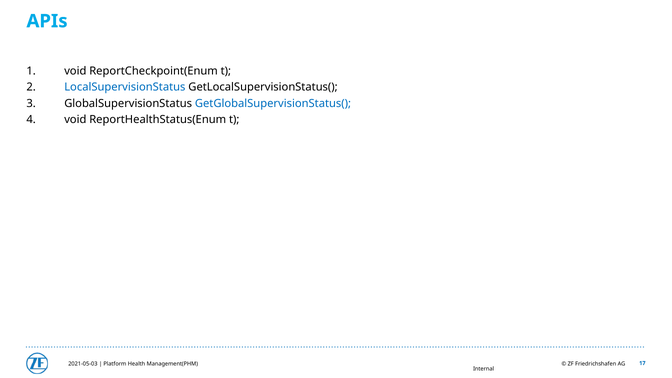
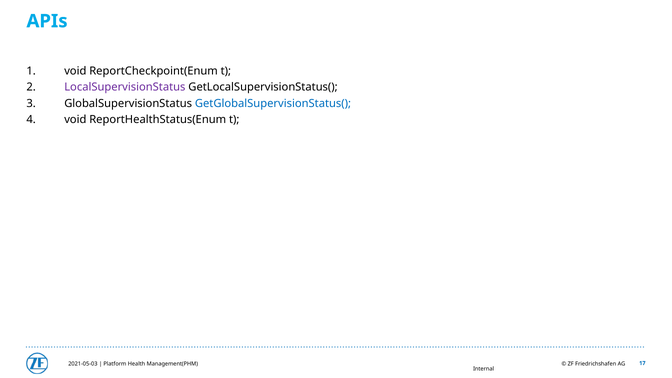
LocalSupervisionStatus colour: blue -> purple (125, 87)
